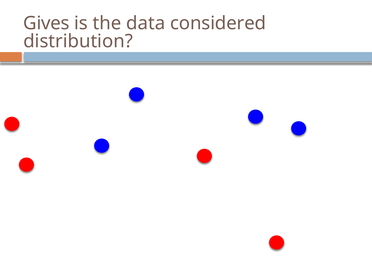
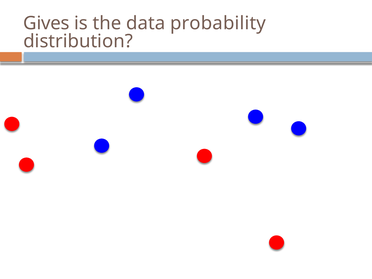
considered: considered -> probability (218, 23)
